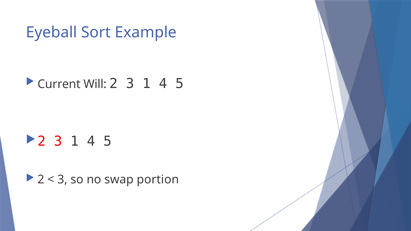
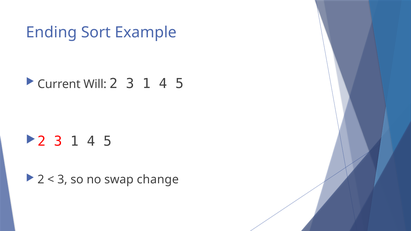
Eyeball: Eyeball -> Ending (51, 32)
portion: portion -> change (158, 180)
